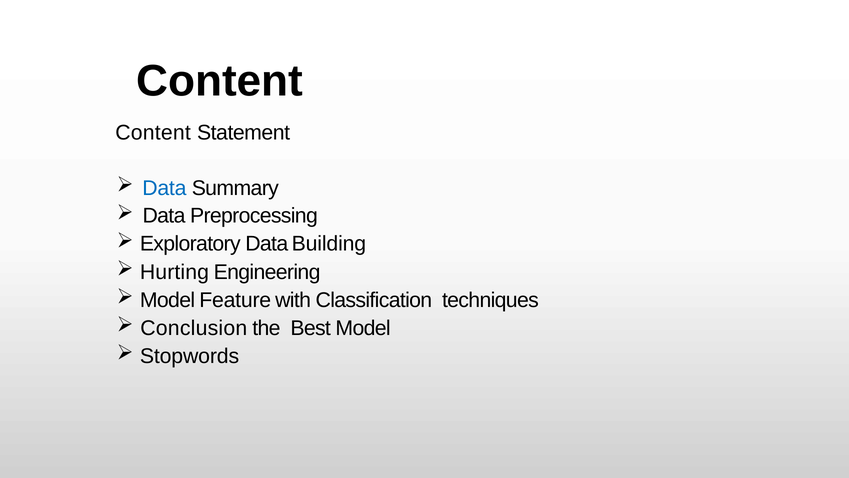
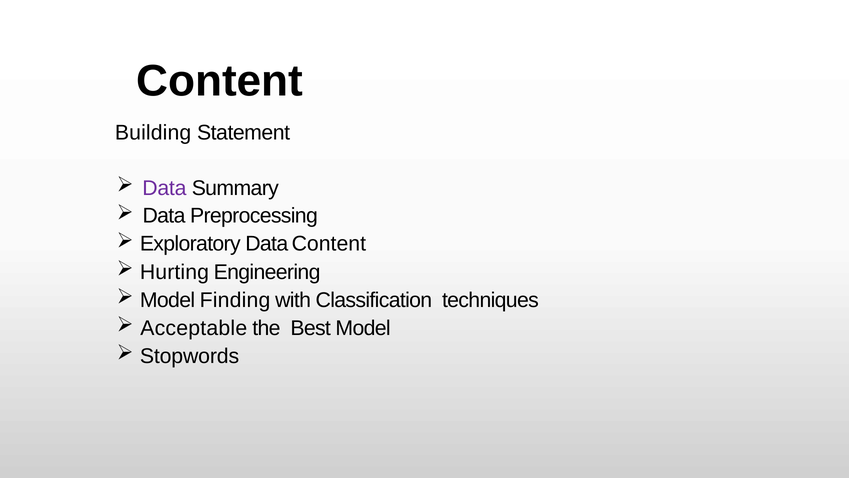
Content: Content -> Building (153, 133)
Data colour: blue -> purple (164, 188)
Data Building: Building -> Content (329, 244)
Feature: Feature -> Finding (235, 300)
Conclusion: Conclusion -> Acceptable (194, 328)
